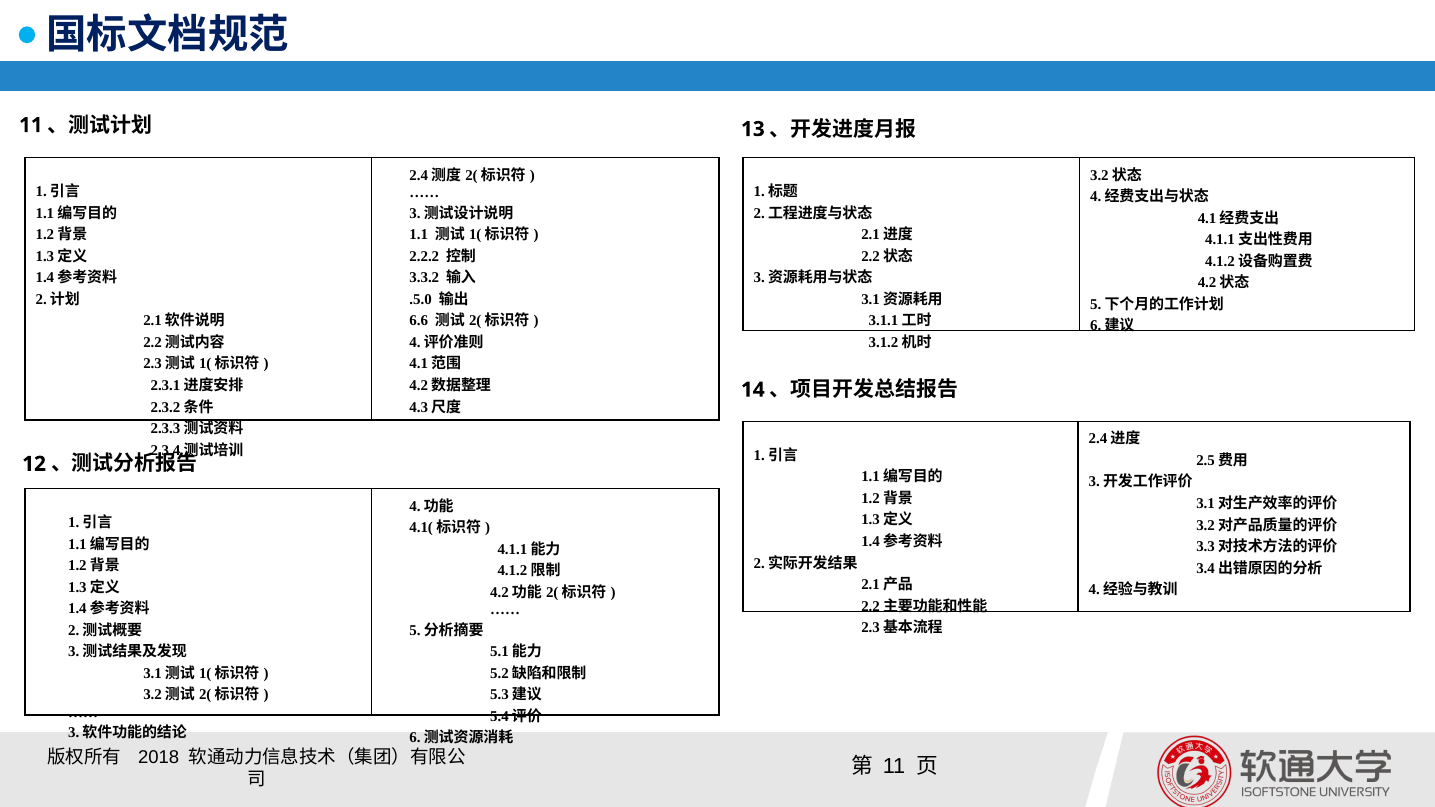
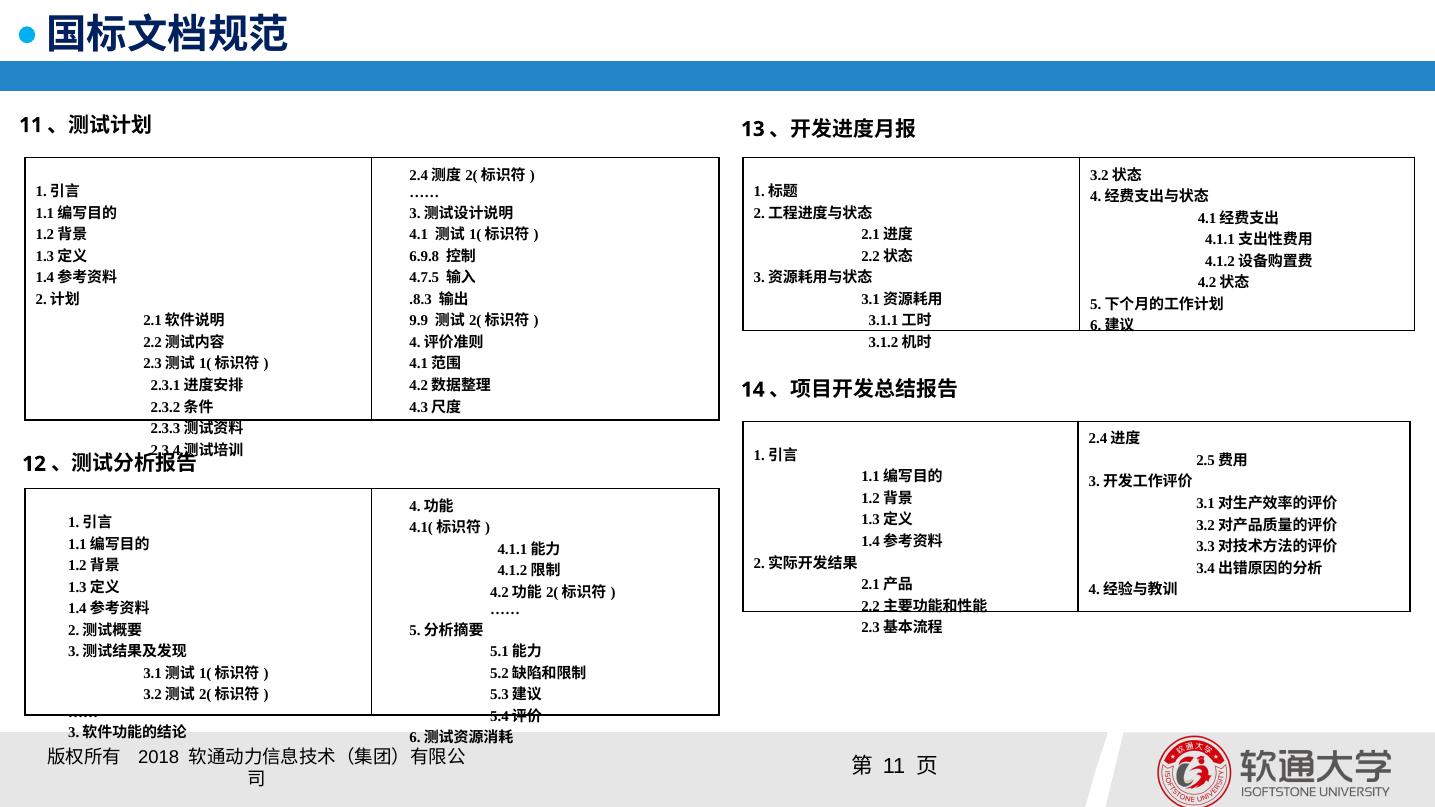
1.1: 1.1 -> 4.1 (419, 235)
2.2.2: 2.2.2 -> 6.9.8 (424, 256)
3.3.2: 3.3.2 -> 4.7.5 (424, 278)
.5.0: .5.0 -> .8.3 (421, 300)
6.6: 6.6 -> 9.9 (419, 321)
